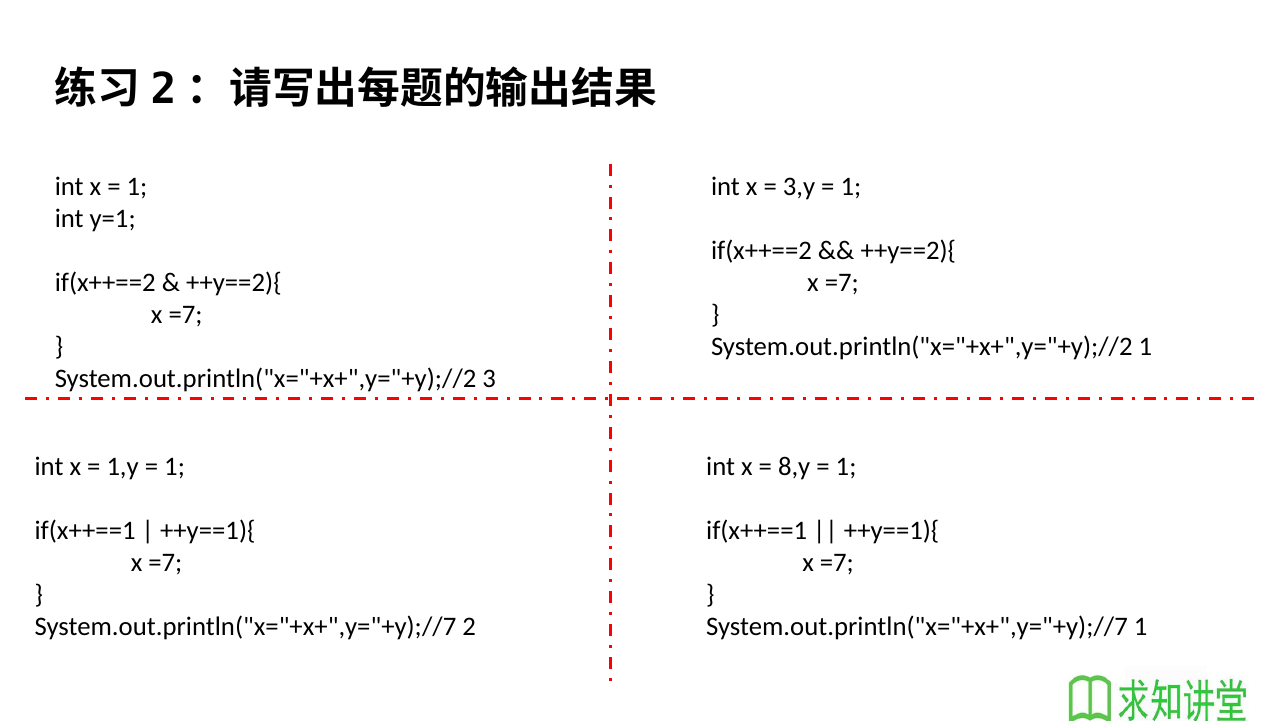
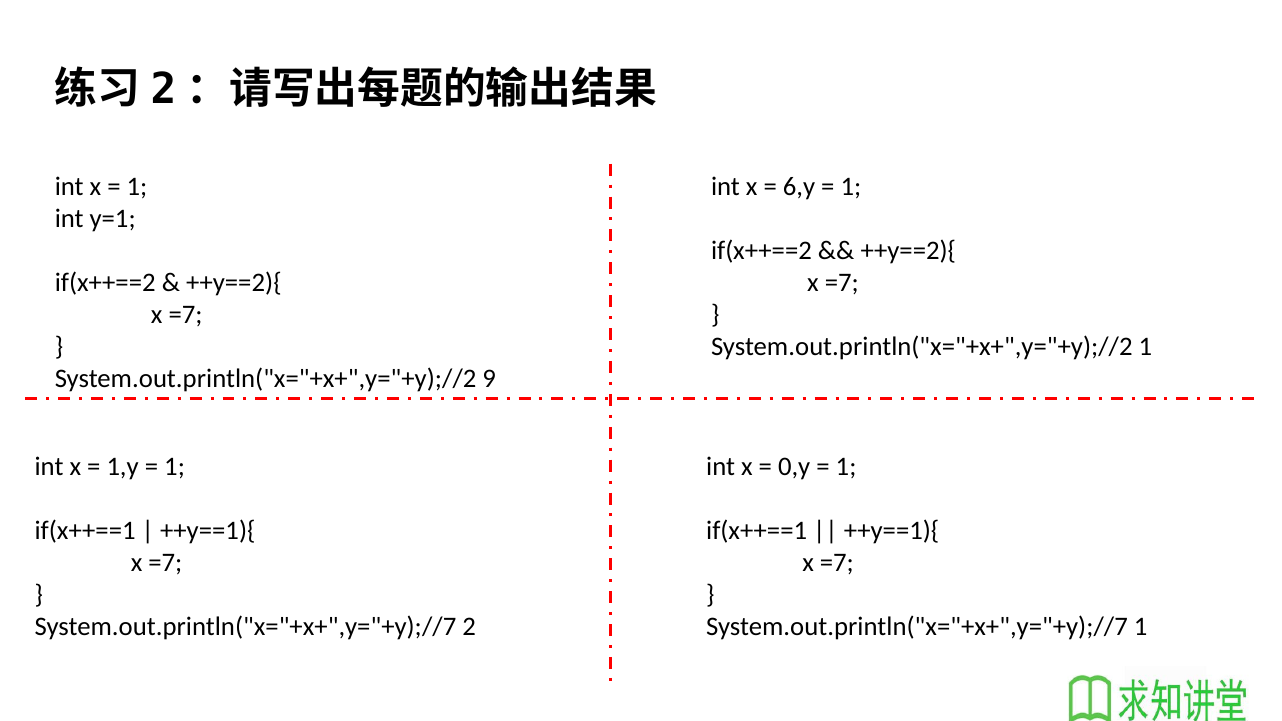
3,y: 3,y -> 6,y (799, 186)
3: 3 -> 9 (489, 379)
8,y: 8,y -> 0,y (794, 466)
